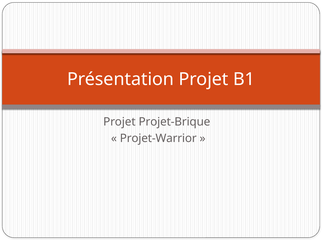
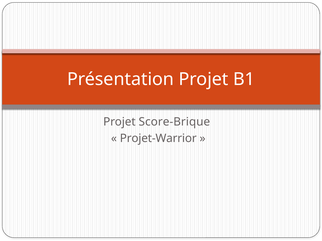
Projet-Brique: Projet-Brique -> Score-Brique (174, 122)
